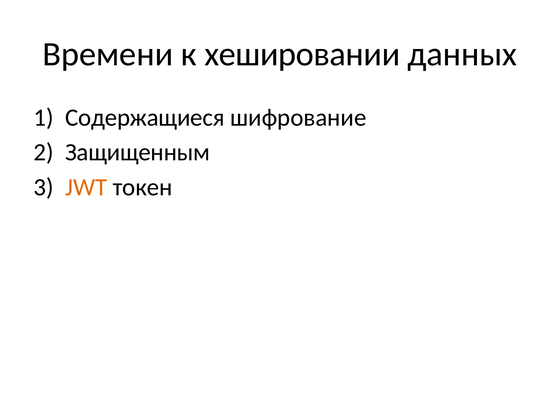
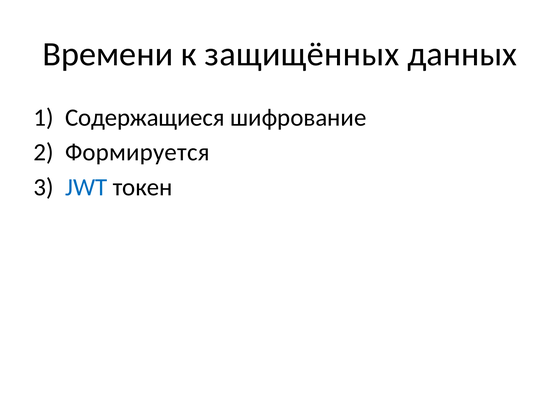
хешировании: хешировании -> защищённых (302, 54)
Защищенным: Защищенным -> Формируется (137, 152)
JWT colour: orange -> blue (86, 187)
